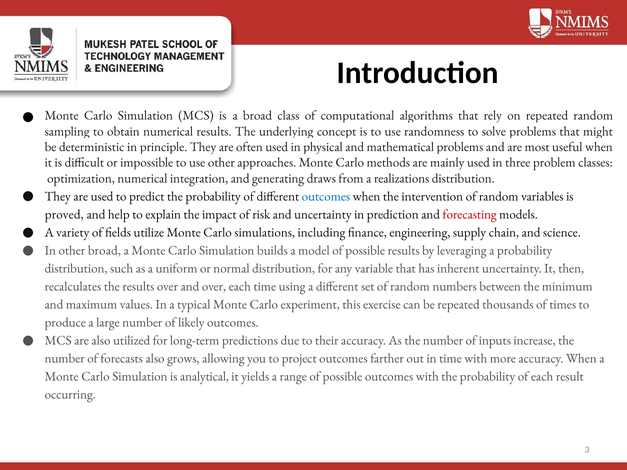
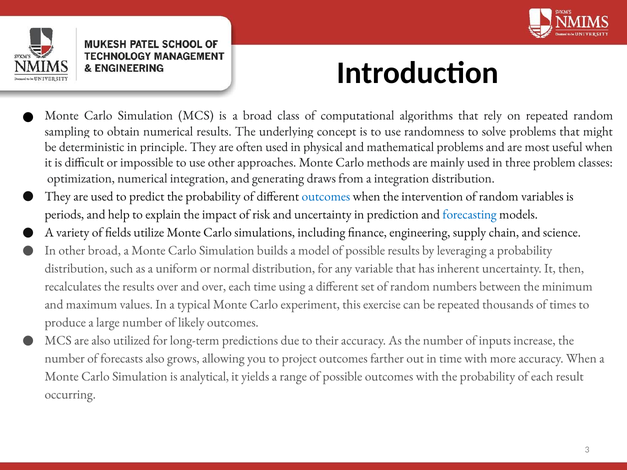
a realizations: realizations -> integration (402, 178)
proved: proved -> periods (64, 214)
forecasting colour: red -> blue (470, 214)
